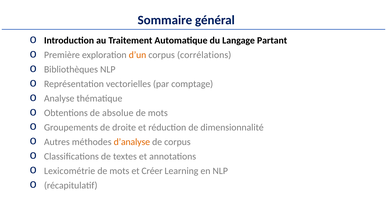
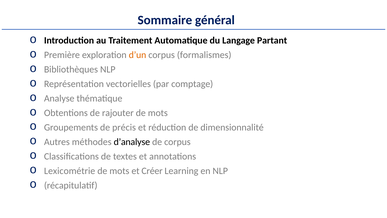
corrélations: corrélations -> formalismes (204, 55)
absolue: absolue -> rajouter (118, 113)
droite: droite -> précis (124, 127)
d’analyse colour: orange -> black (132, 142)
